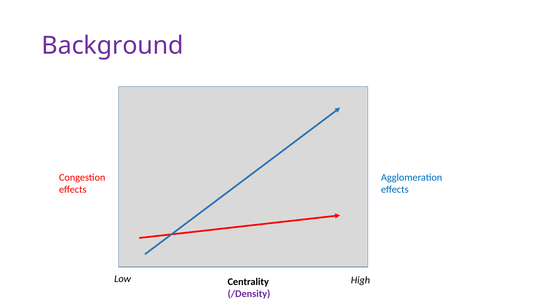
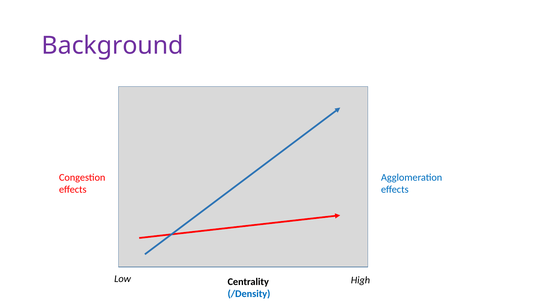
/Density colour: purple -> blue (249, 294)
